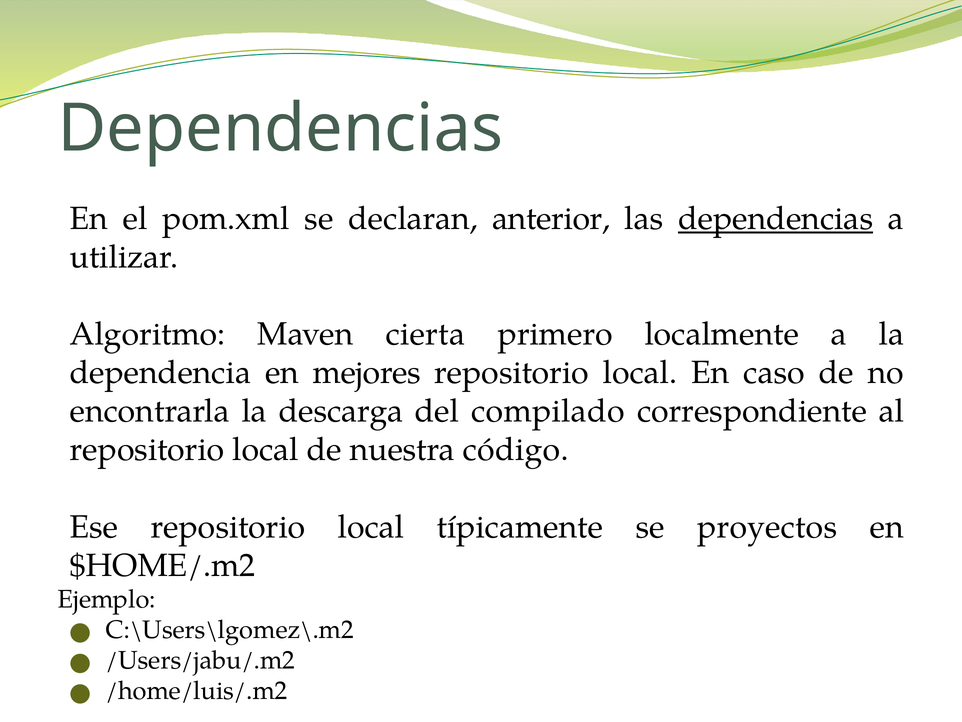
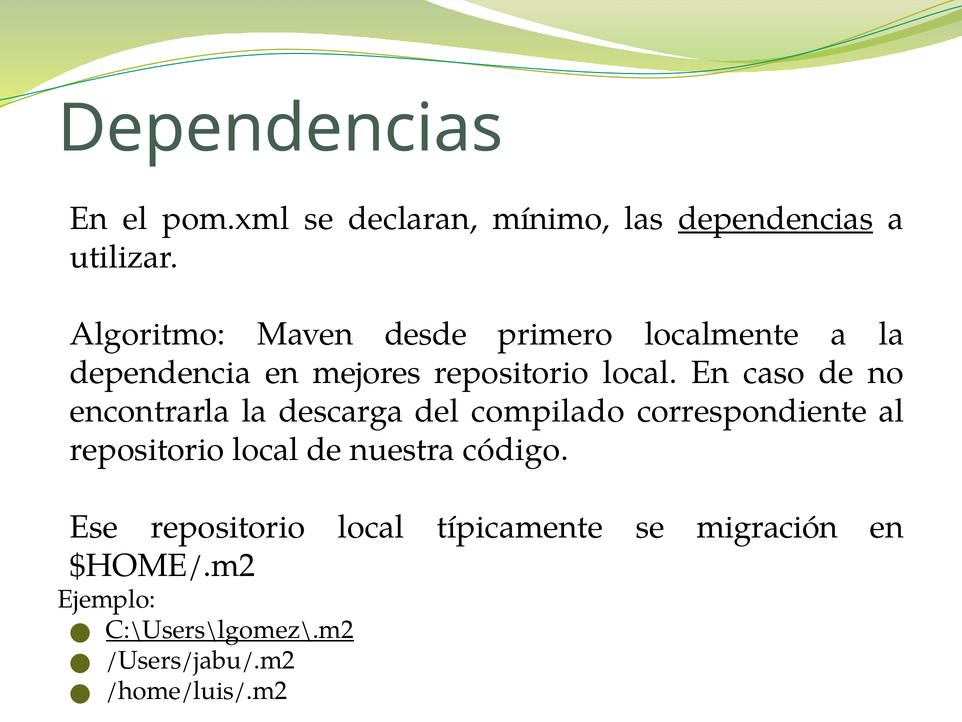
anterior: anterior -> mínimo (551, 219)
cierta: cierta -> desde (426, 334)
proyectos: proyectos -> migración (767, 527)
C:\Users\lgomez\.m2 underline: none -> present (230, 629)
